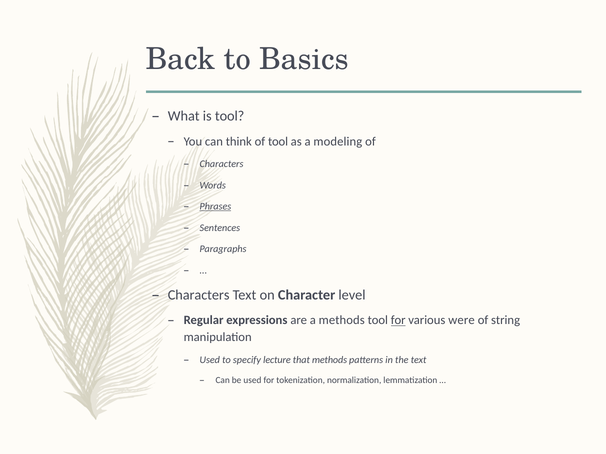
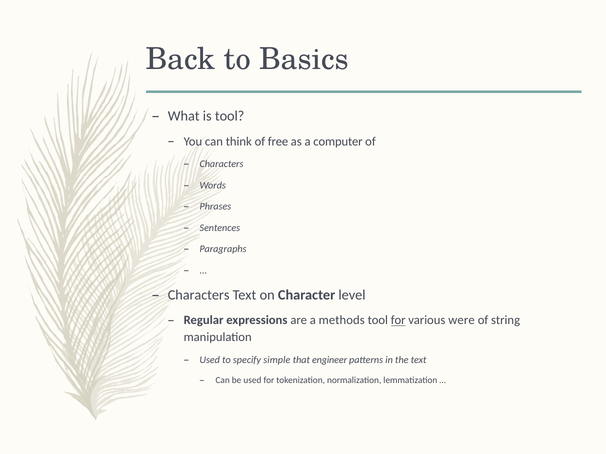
of tool: tool -> free (278, 142)
modeling: modeling -> computer (338, 142)
Phrases underline: present -> none (215, 207)
lecture: lecture -> simple (277, 360)
that methods: methods -> engineer (330, 360)
